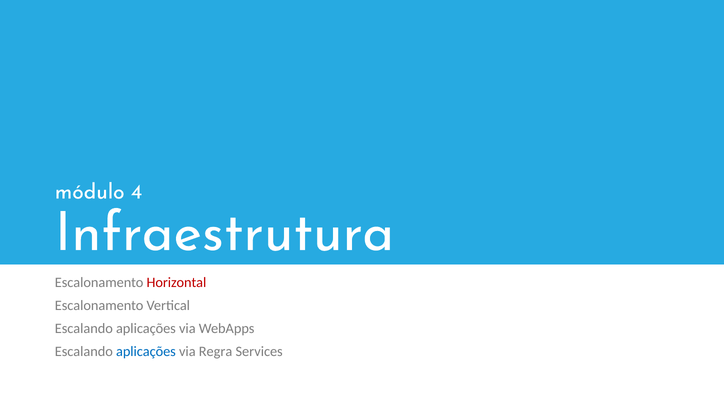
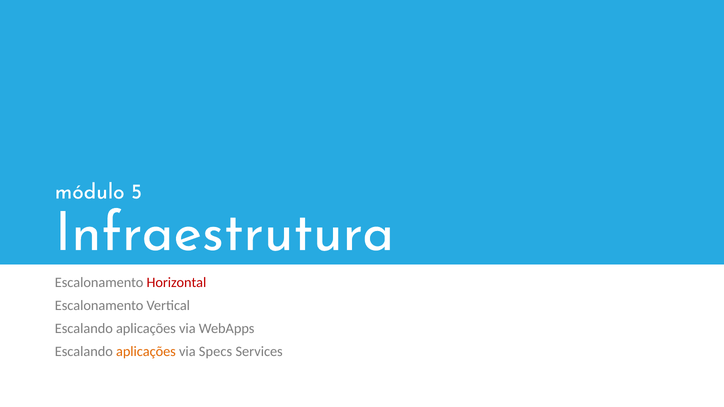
4: 4 -> 5 (136, 192)
aplicações colour: blue -> orange (146, 352)
Regra: Regra -> Specs (216, 352)
